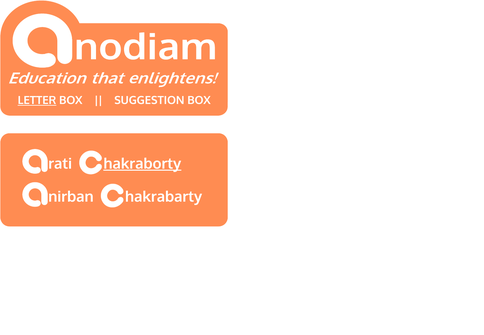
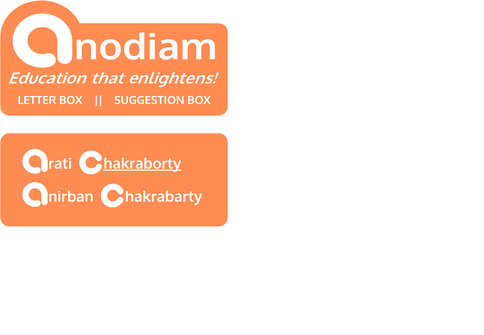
LETTER underline: present -> none (37, 101)
